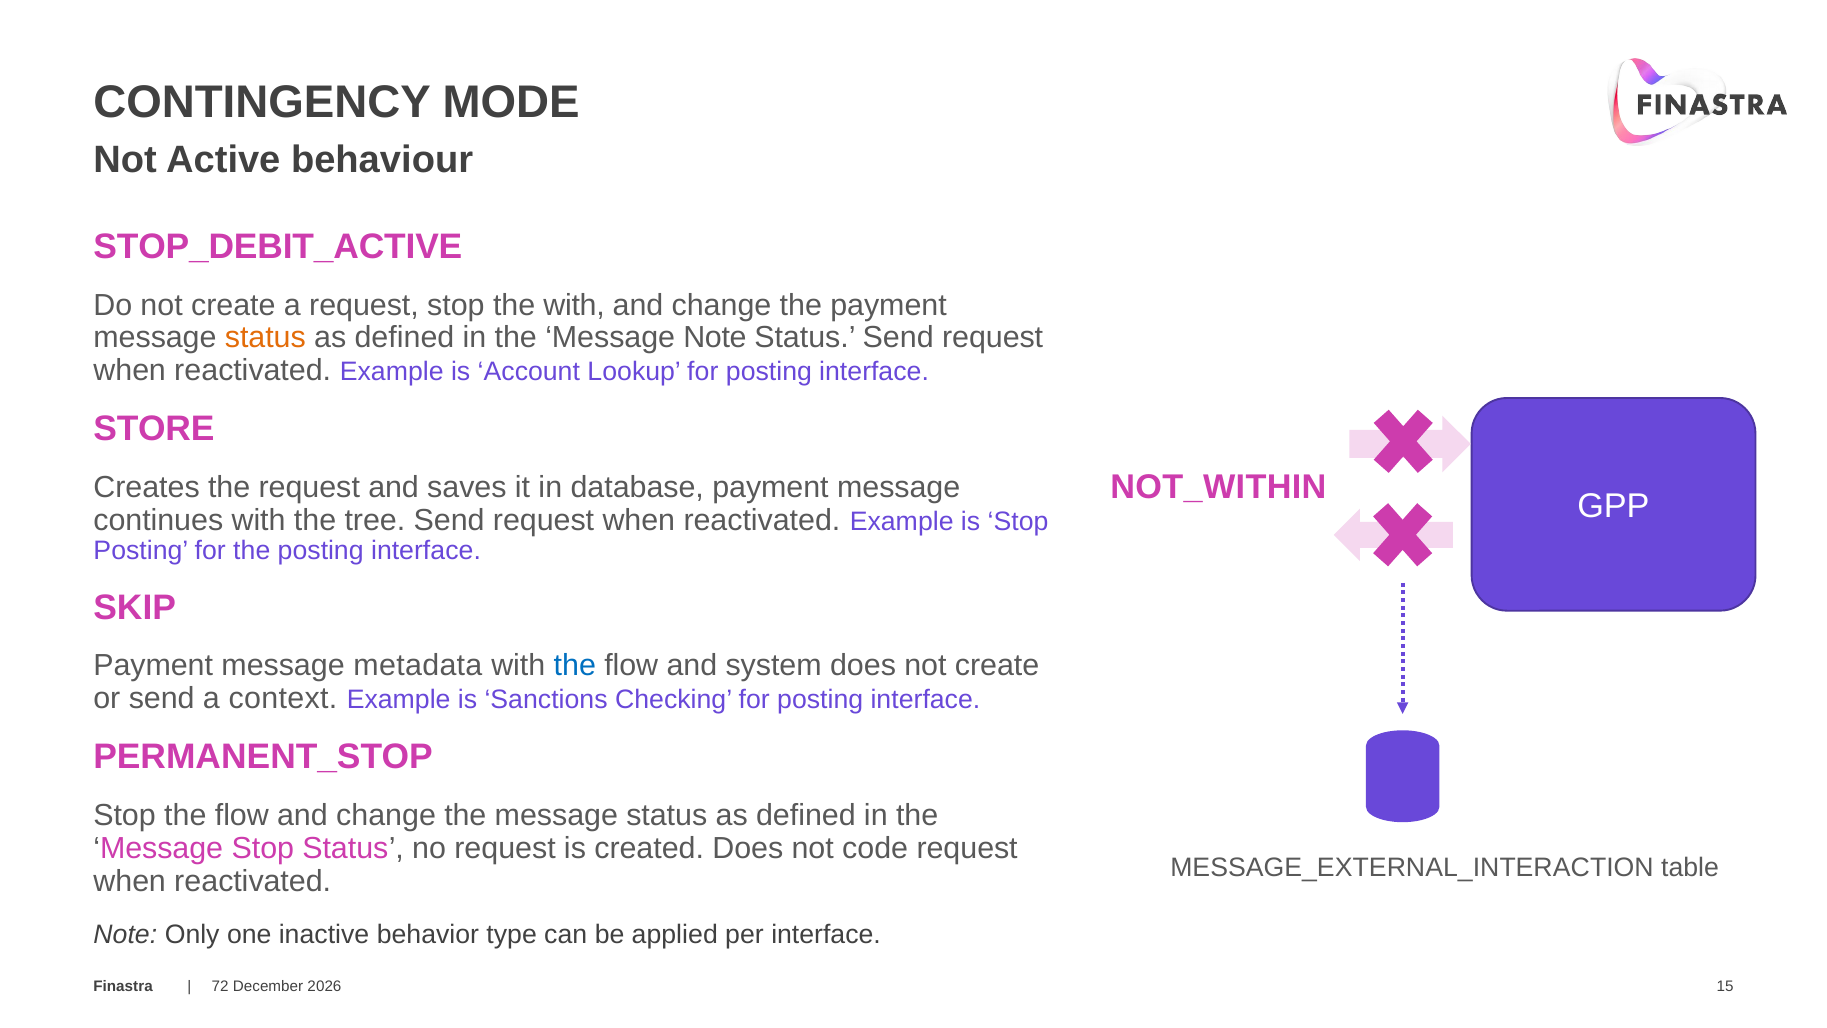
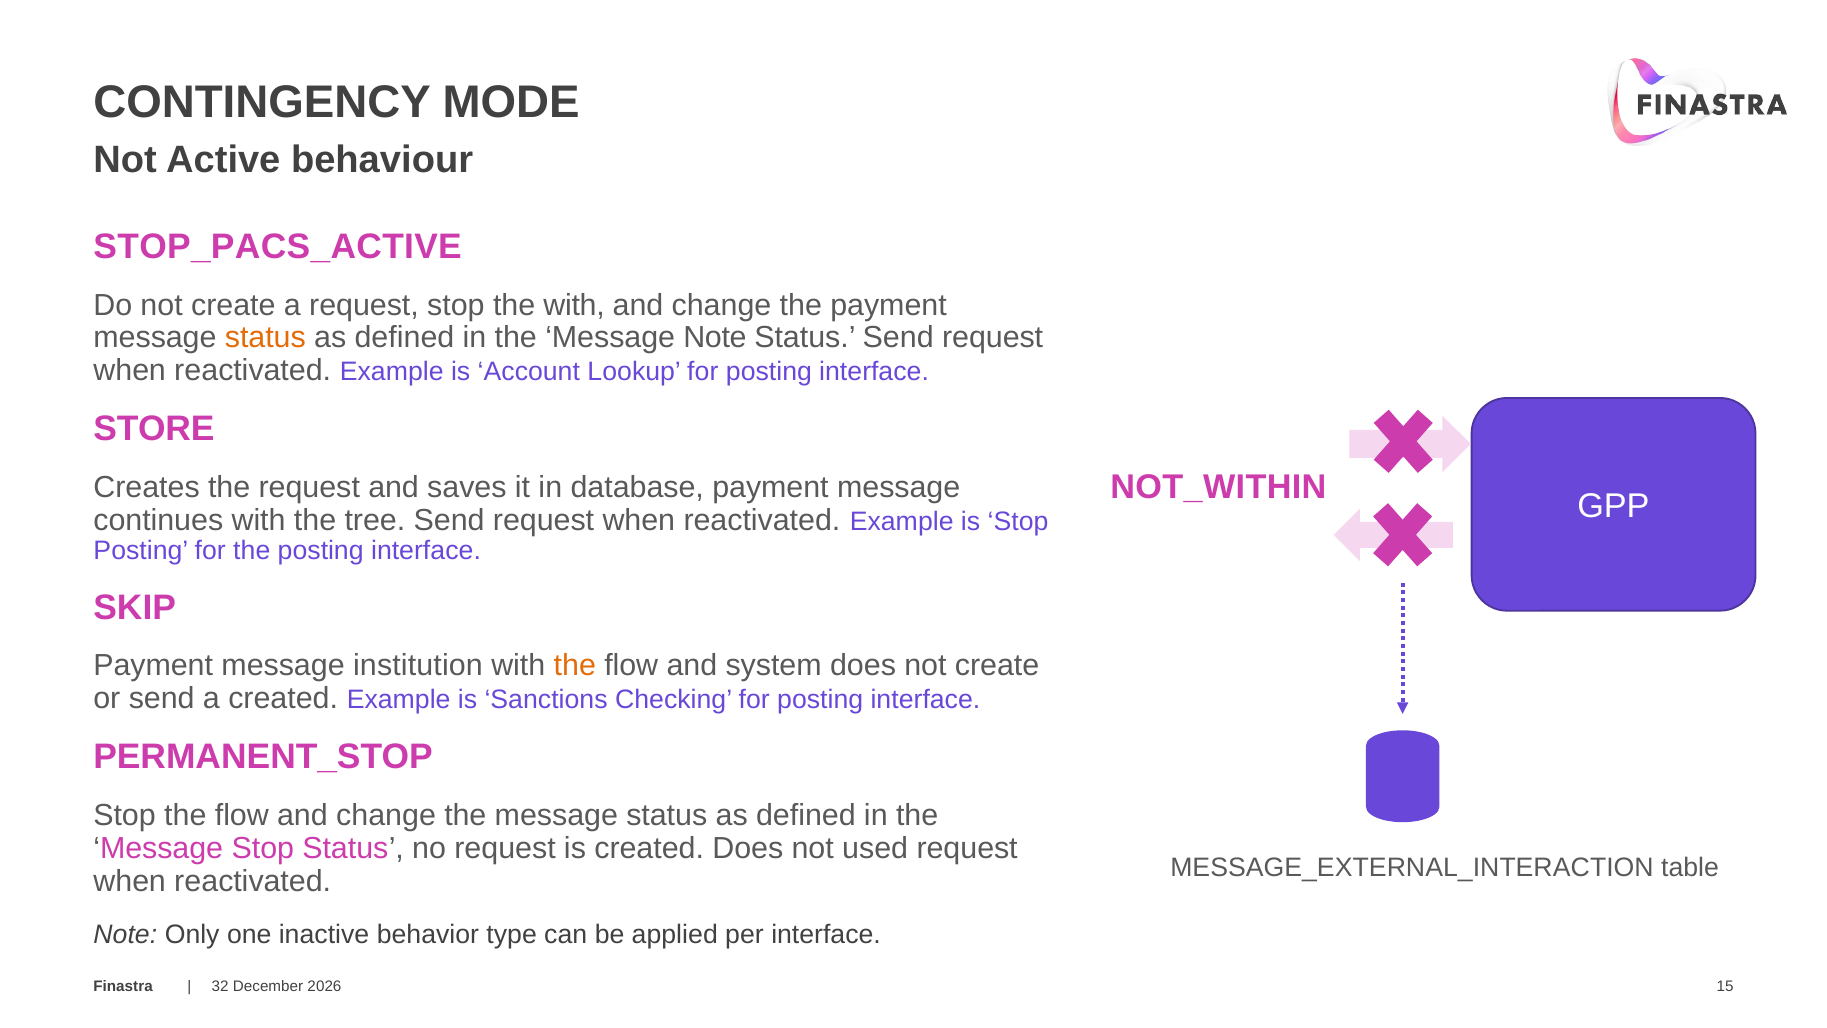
STOP_DEBIT_ACTIVE: STOP_DEBIT_ACTIVE -> STOP_PACS_ACTIVE (278, 247)
metadata: metadata -> institution (418, 666)
the colour: blue -> orange (575, 666)
a context: context -> created (283, 698)
code: code -> used (875, 848)
72: 72 -> 32 (220, 986)
